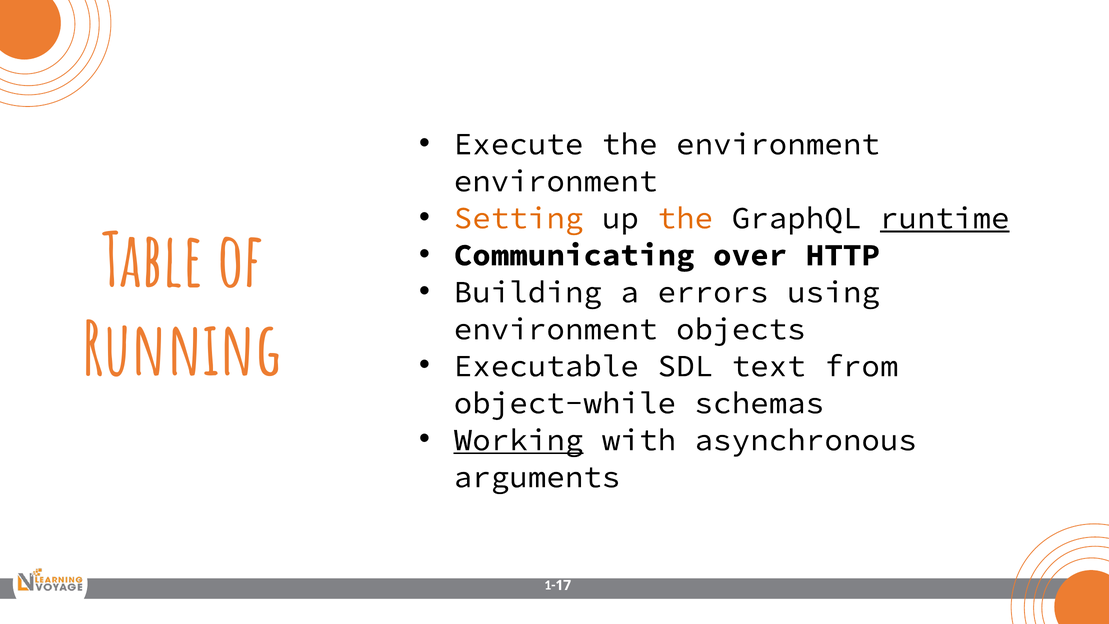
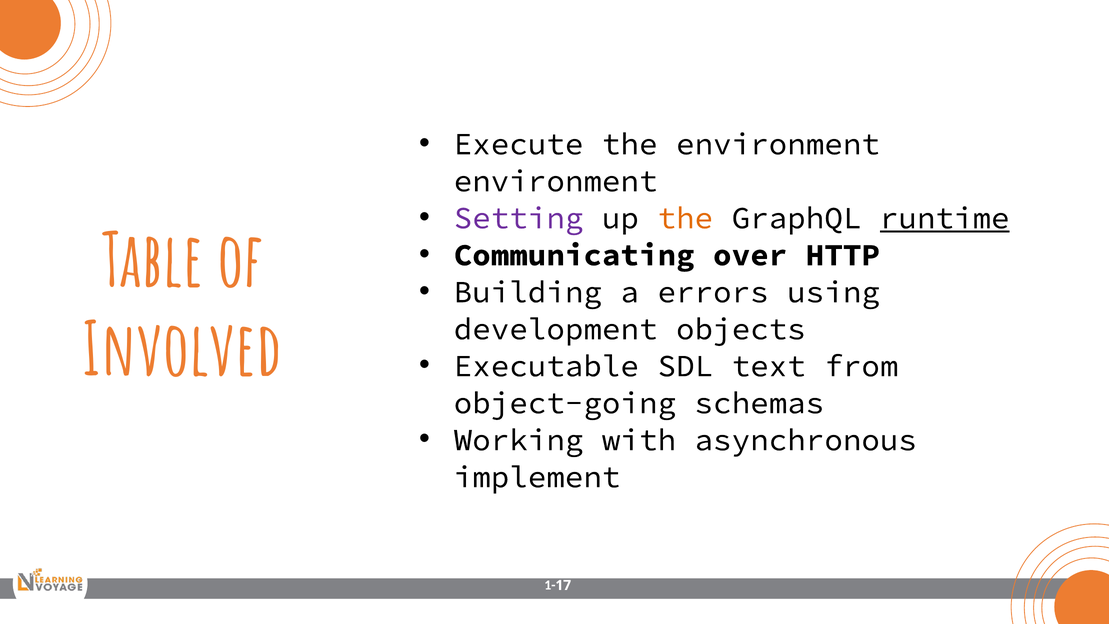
Setting colour: orange -> purple (519, 218)
Running: Running -> Involved (182, 351)
environment: environment -> development (556, 329)
object-while: object-while -> object-going (565, 403)
Working underline: present -> none (519, 440)
arguments: arguments -> implement (537, 477)
